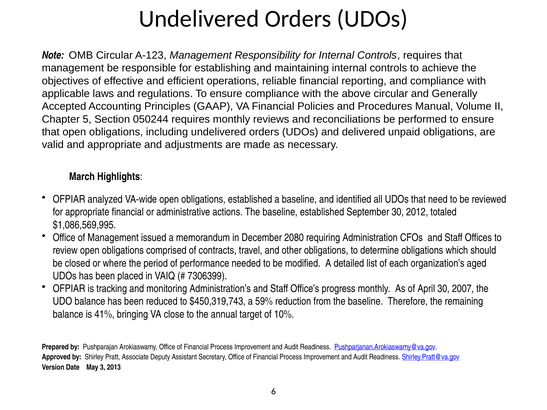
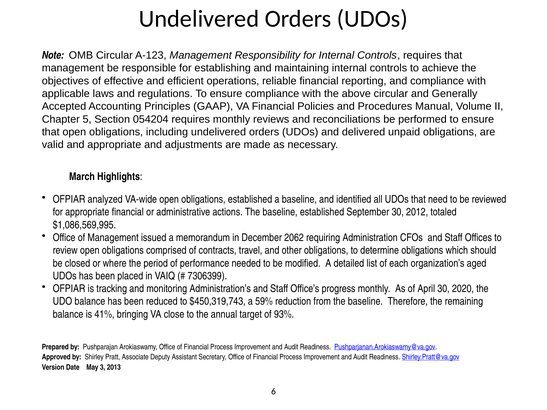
050244: 050244 -> 054204 (151, 119)
2080: 2080 -> 2062 (294, 238)
2007: 2007 -> 2020 (463, 289)
10%: 10% -> 93% (284, 314)
